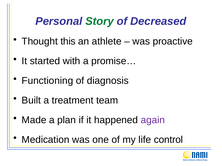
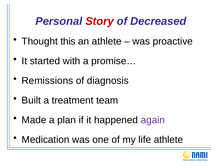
Story colour: green -> red (100, 21)
Functioning: Functioning -> Remissions (47, 81)
life control: control -> athlete (168, 140)
